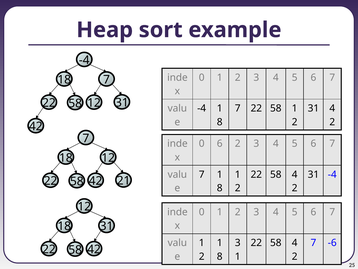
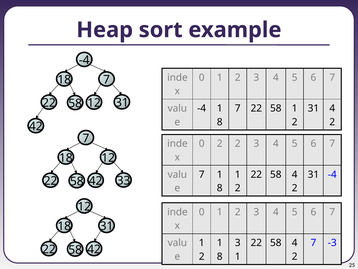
0 6: 6 -> 2 (220, 143)
21: 21 -> 33 (124, 180)
-6: -6 -> -3 (332, 242)
